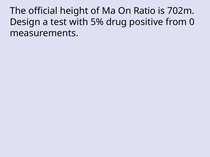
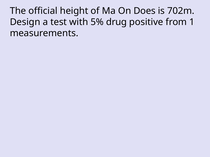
Ratio: Ratio -> Does (145, 11)
0: 0 -> 1 (192, 22)
